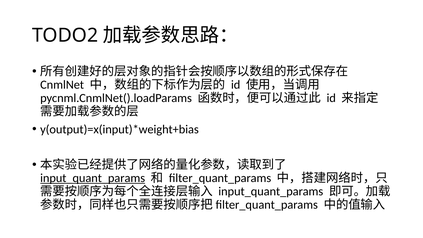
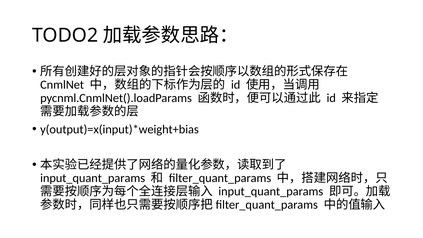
input_quant_params underline: present -> none (93, 178)
